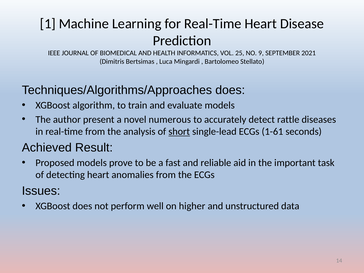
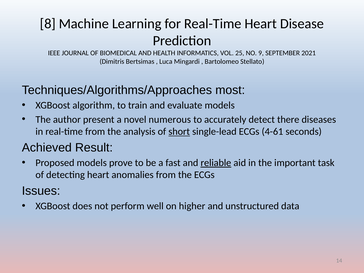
1: 1 -> 8 (48, 24)
Techniques/Algorithms/Approaches does: does -> most (230, 90)
rattle: rattle -> there (288, 119)
1-61: 1-61 -> 4-61 (272, 132)
reliable underline: none -> present (216, 163)
